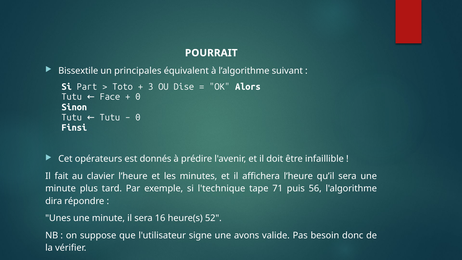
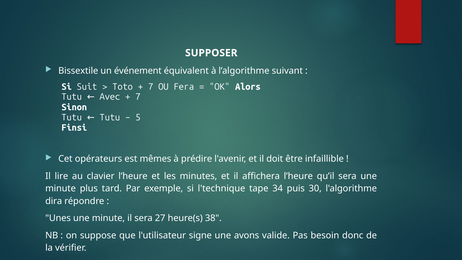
POURRAIT: POURRAIT -> SUPPOSER (211, 53)
principales: principales -> événement (138, 71)
Part: Part -> Suit (87, 87)
3: 3 -> 7 (151, 87)
Dise: Dise -> Fera (184, 87)
Face: Face -> Avec (110, 97)
0: 0 -> 7 (138, 97)
0: 0 -> 5 (138, 117)
donnés: donnés -> mêmes (155, 159)
fait: fait -> lire (61, 176)
71: 71 -> 34 (278, 189)
56: 56 -> 30 (315, 189)
16: 16 -> 27 (160, 218)
52: 52 -> 38 (213, 218)
